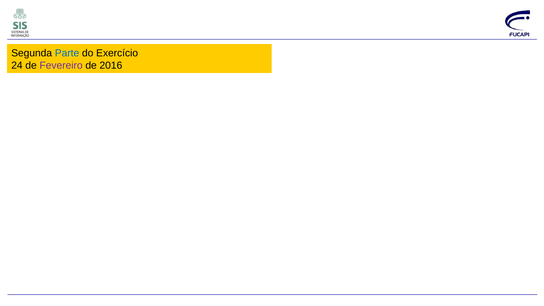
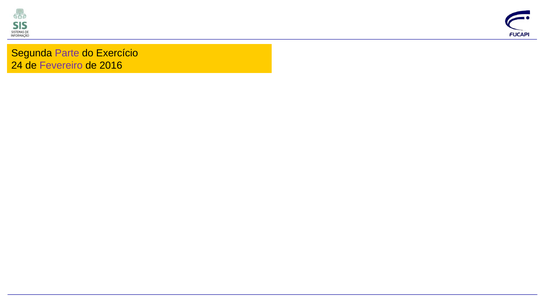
Parte colour: blue -> purple (67, 53)
